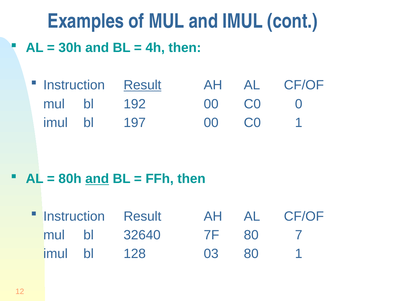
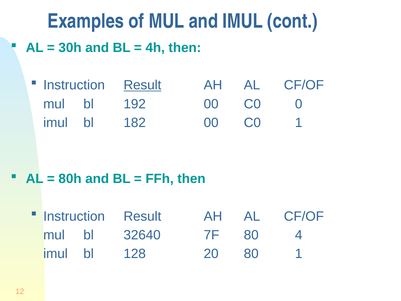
197: 197 -> 182 (135, 123)
and underline: present -> none (97, 179)
7: 7 -> 4 (299, 235)
03: 03 -> 20 (211, 254)
